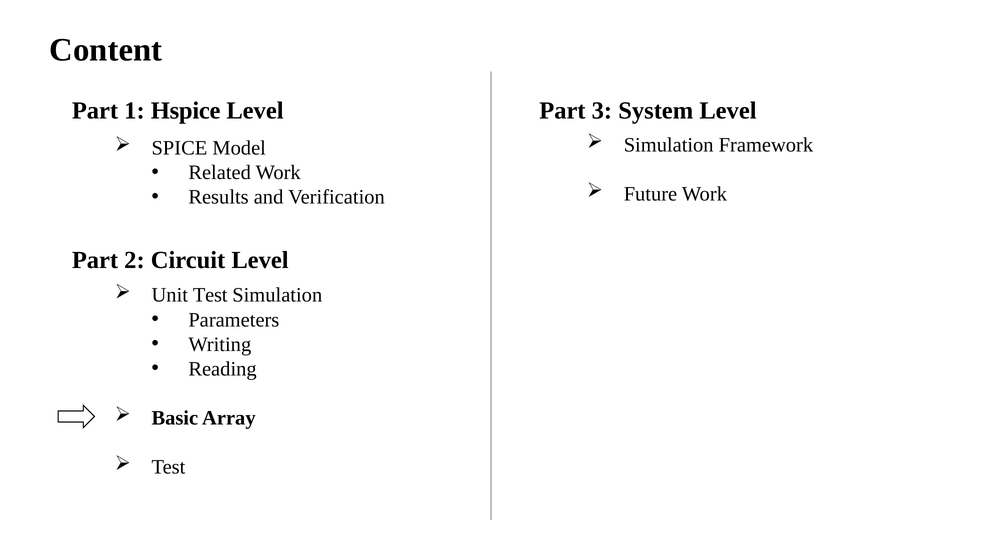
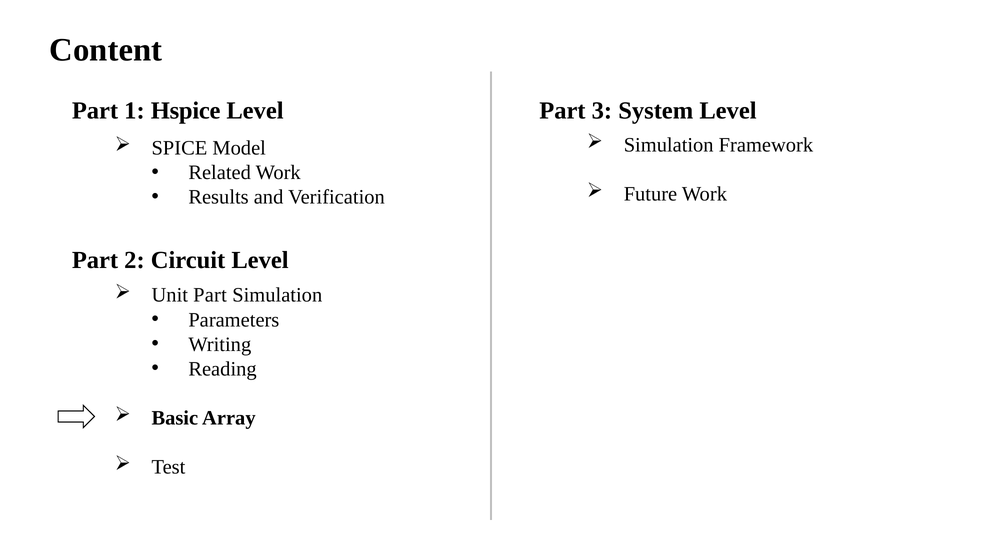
Unit Test: Test -> Part (210, 295)
